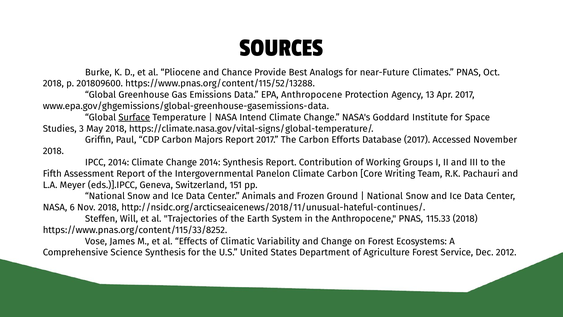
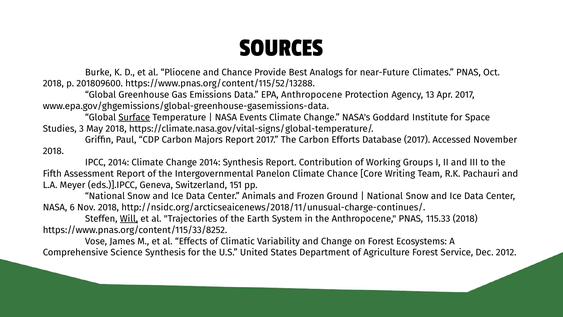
Intend: Intend -> Events (253, 117)
Climate Carbon: Carbon -> Chance (343, 173)
http://nsidc.org/arcticseaicenews/2018/11/unusual-hateful-continues/: http://nsidc.org/arcticseaicenews/2018/11/unusual-hateful-continues/ -> http://nsidc.org/arcticseaicenews/2018/11/unusual-charge-continues/ (273, 207)
Will underline: none -> present (129, 219)
